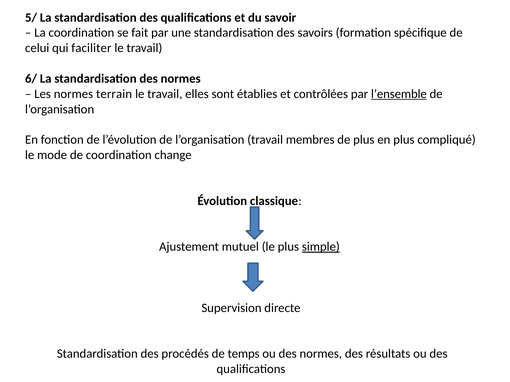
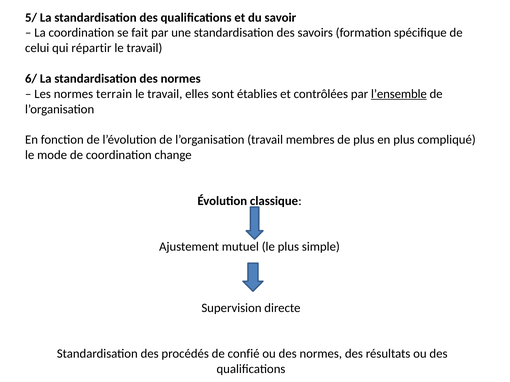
faciliter: faciliter -> répartir (91, 48)
simple underline: present -> none (321, 247)
temps: temps -> confié (244, 354)
